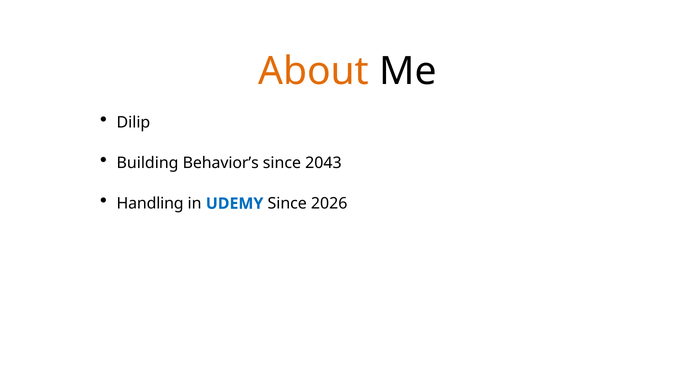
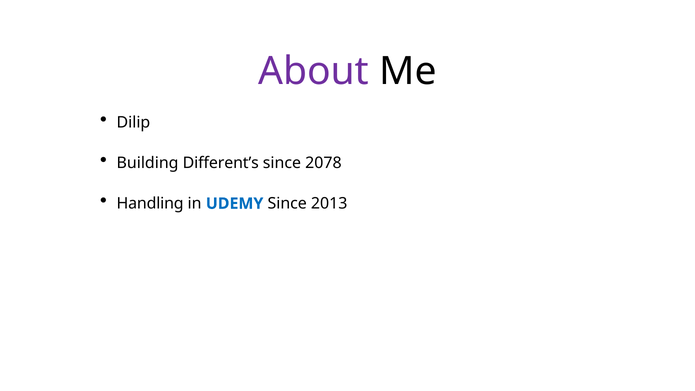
About colour: orange -> purple (314, 71)
Behavior’s: Behavior’s -> Different’s (221, 163)
2043: 2043 -> 2078 (323, 163)
2026: 2026 -> 2013 (329, 204)
